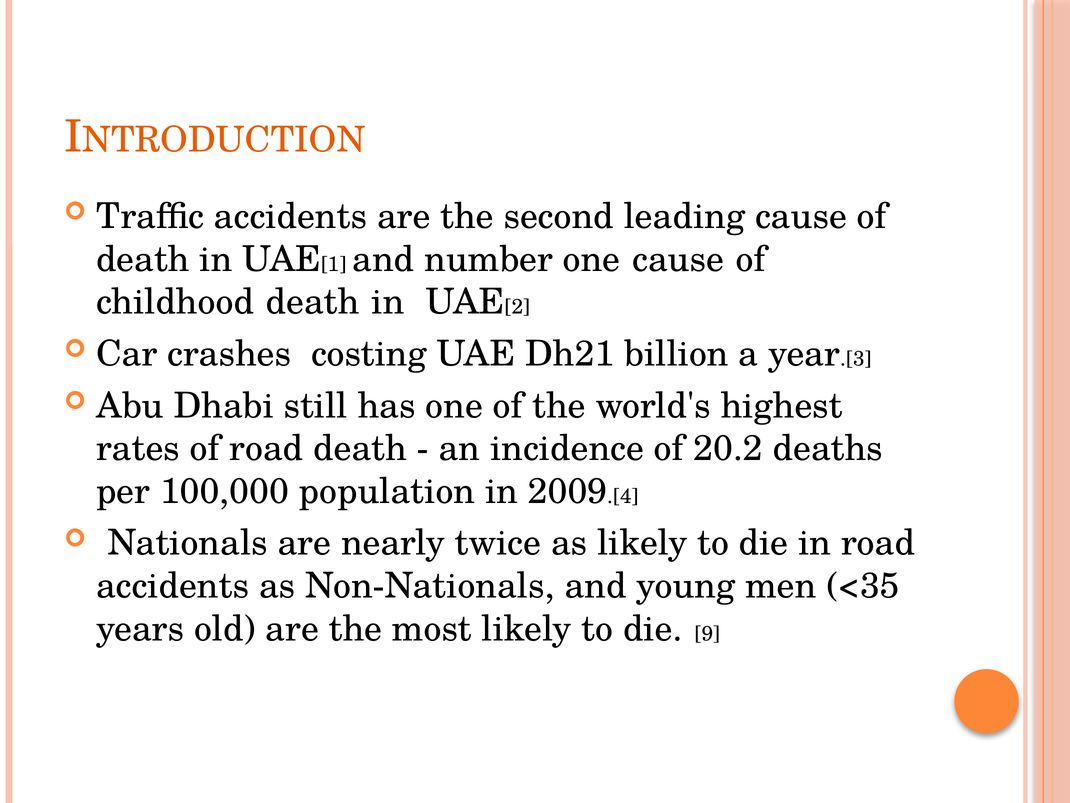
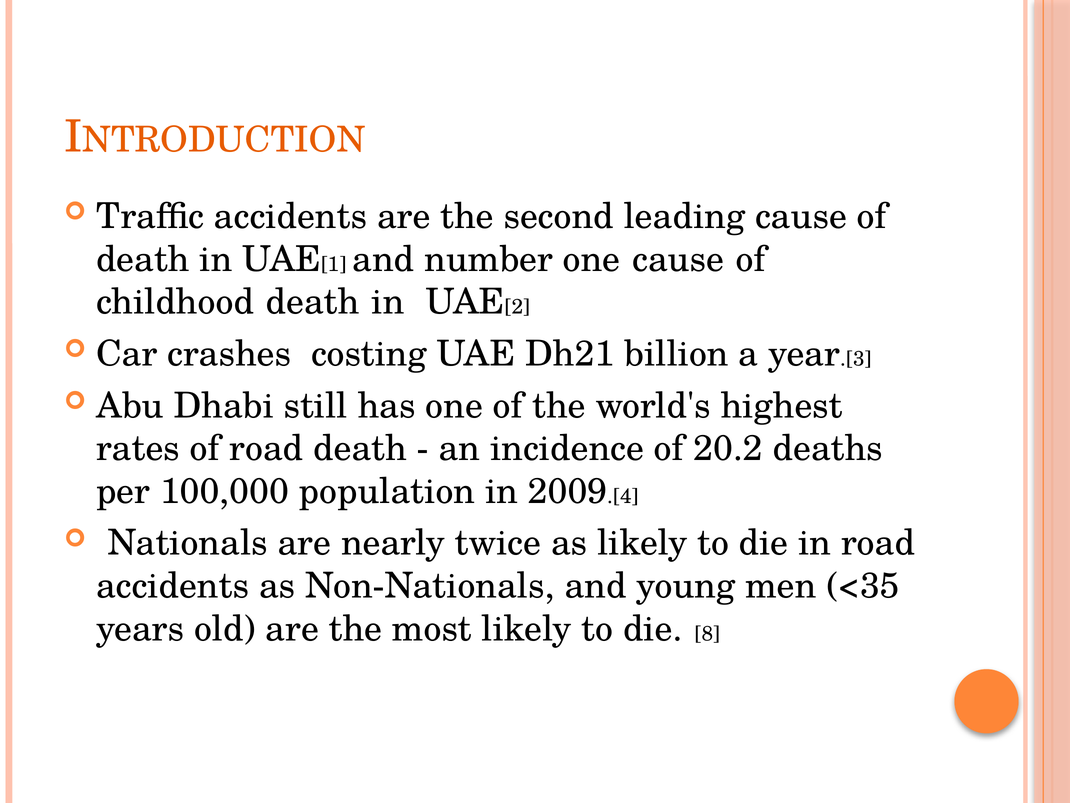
9: 9 -> 8 (707, 633)
